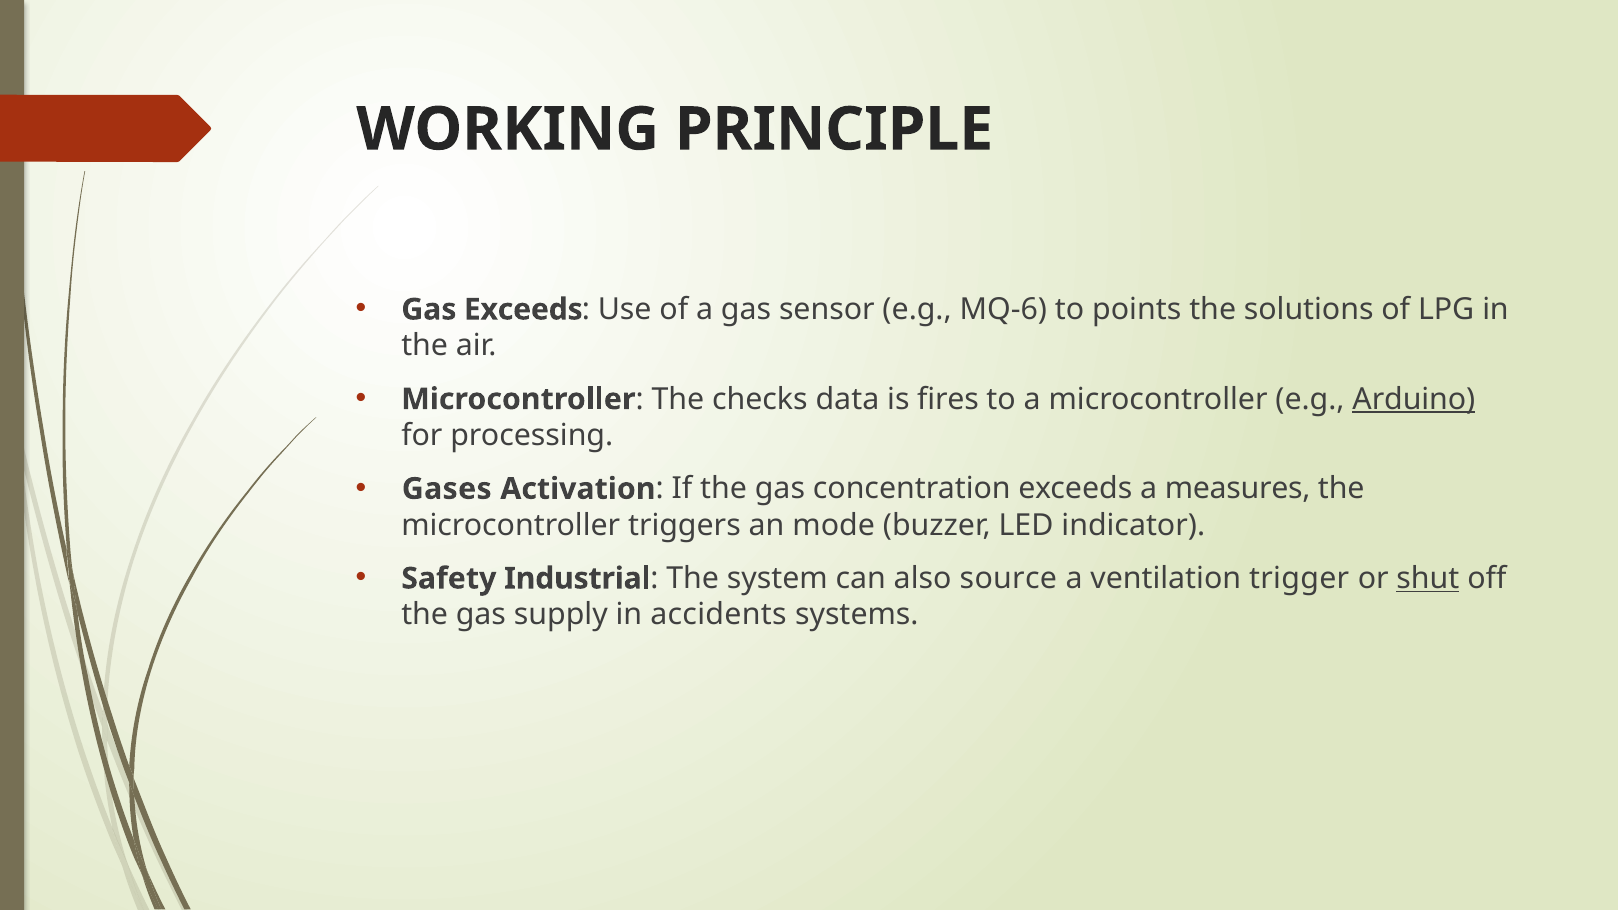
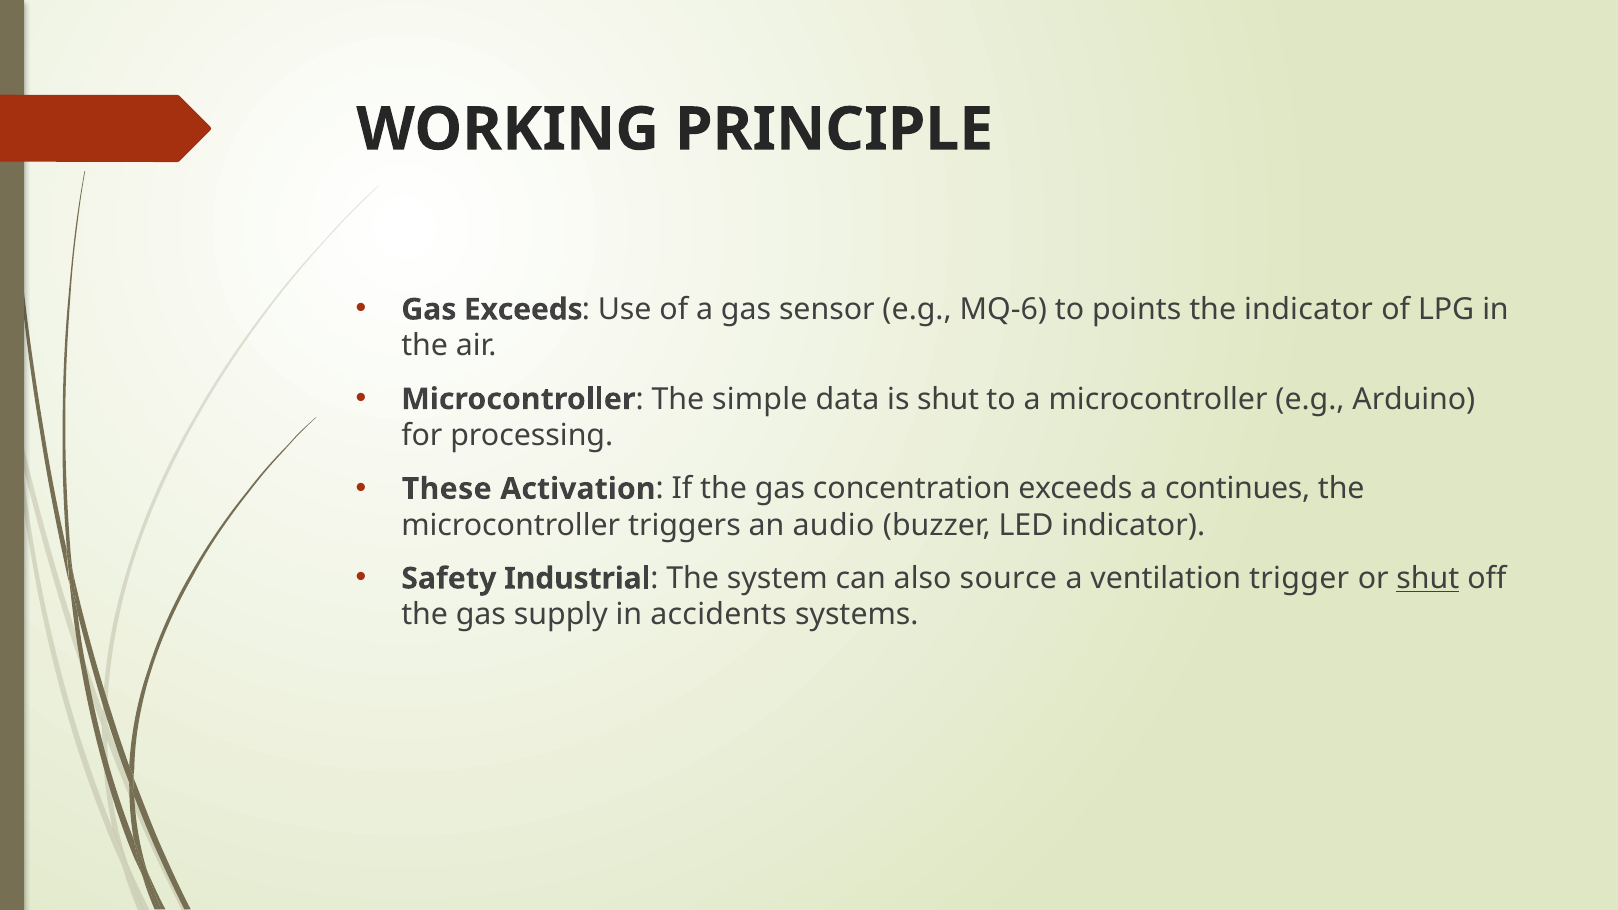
the solutions: solutions -> indicator (1309, 310)
checks: checks -> simple (760, 399)
is fires: fires -> shut (948, 399)
Arduino underline: present -> none (1414, 399)
Gases: Gases -> These (447, 489)
measures: measures -> continues (1238, 489)
mode: mode -> audio (834, 525)
